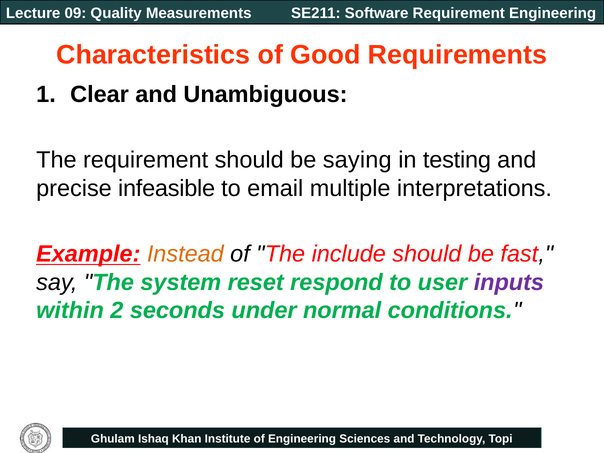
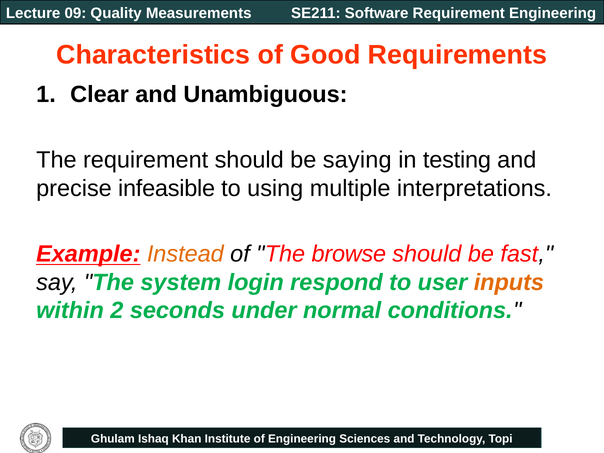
email: email -> using (275, 188)
include: include -> browse (349, 254)
reset: reset -> login (256, 282)
inputs colour: purple -> orange (509, 282)
